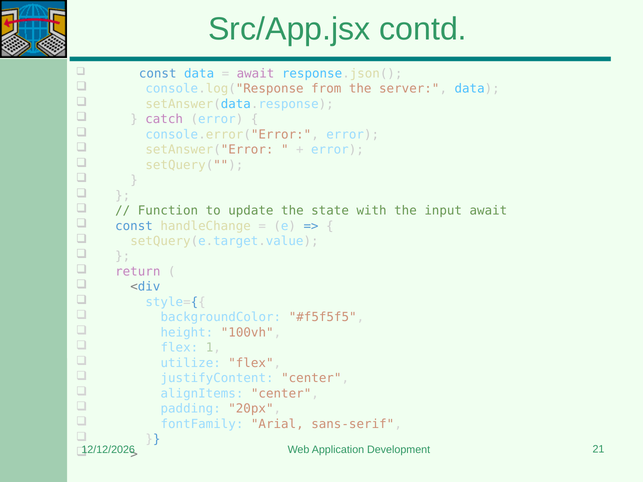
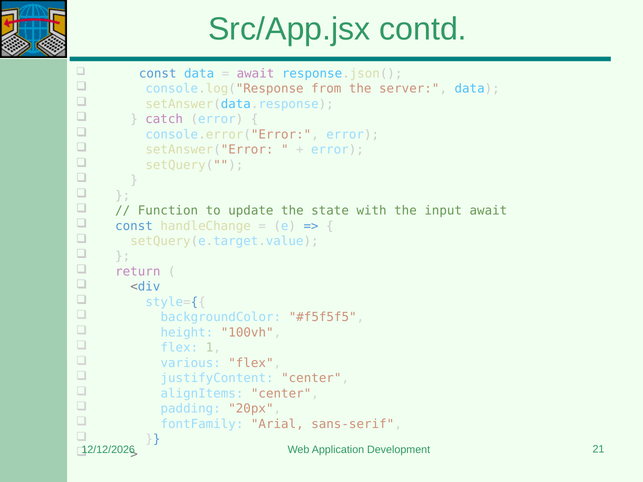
utilize: utilize -> various (191, 363)
